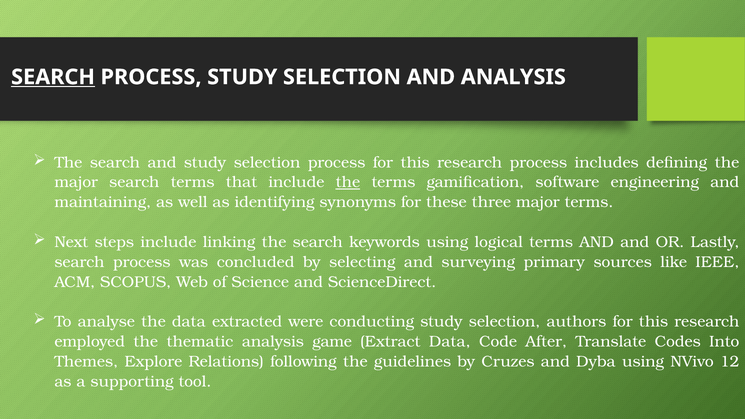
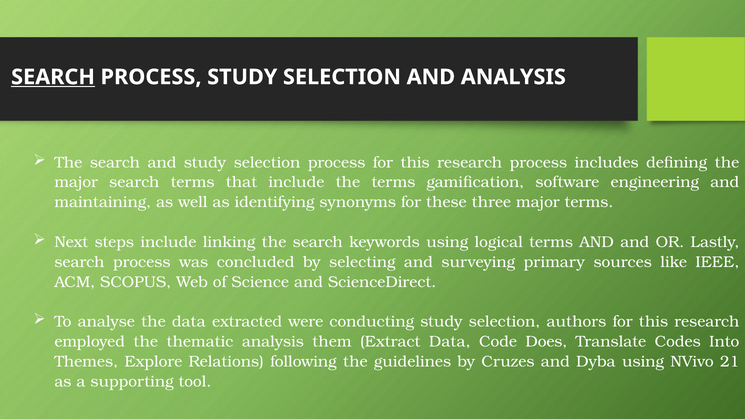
the underline: present -> none (348, 182)
game: game -> them (332, 342)
After: After -> Does (546, 342)
12: 12 -> 21 (730, 362)
